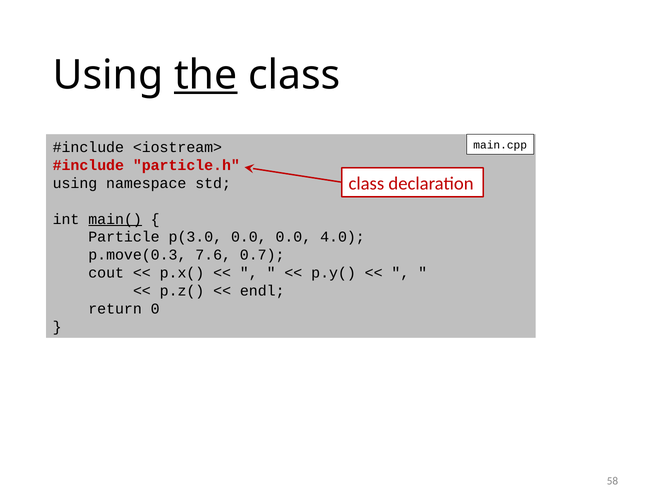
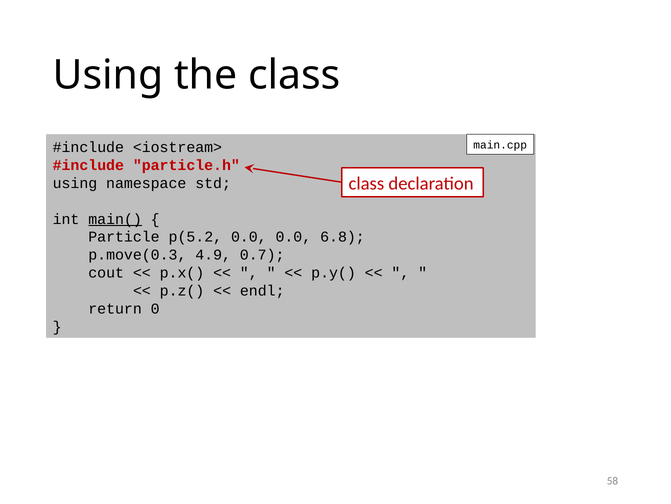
the underline: present -> none (206, 75)
p(3.0: p(3.0 -> p(5.2 (195, 237)
4.0: 4.0 -> 6.8 (342, 237)
7.6: 7.6 -> 4.9 (213, 255)
